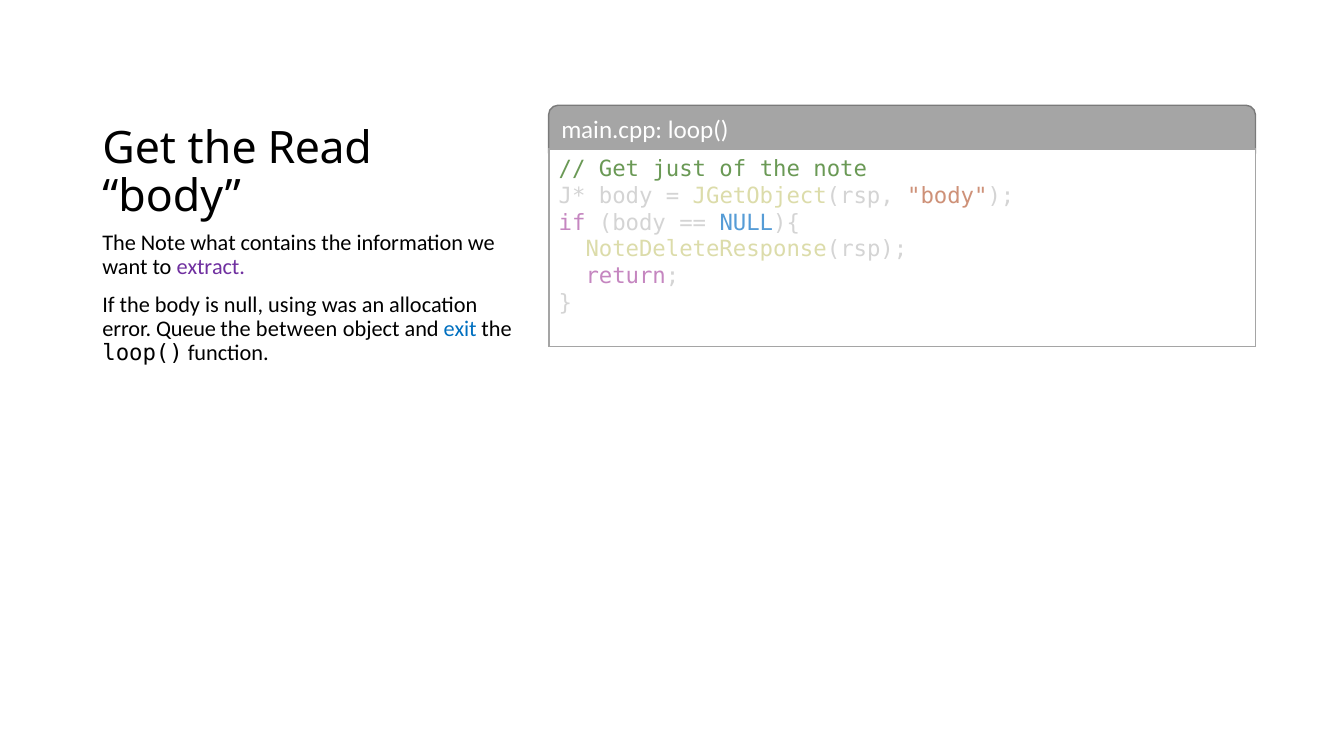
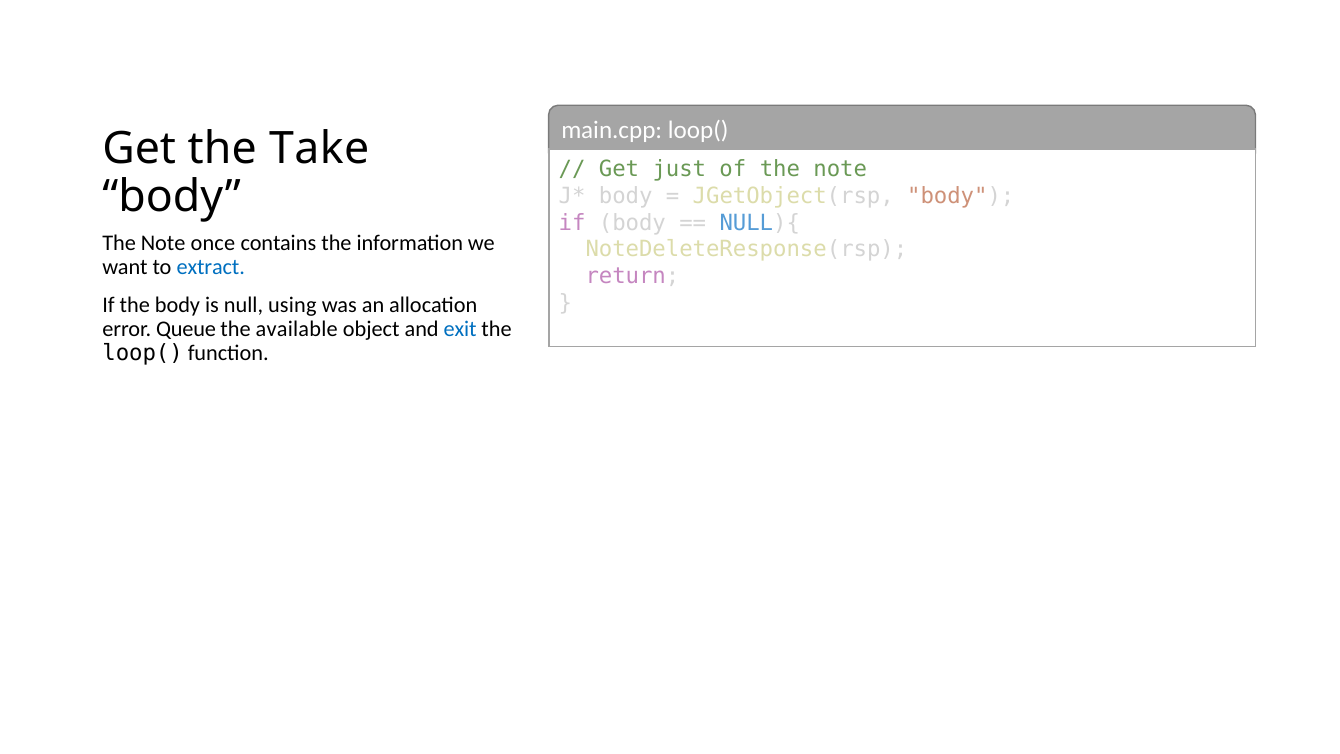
Read: Read -> Take (319, 148)
what: what -> once (213, 243)
extract colour: purple -> blue (211, 267)
between: between -> available (297, 329)
